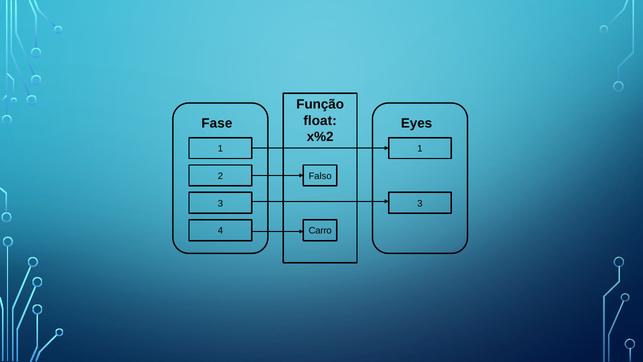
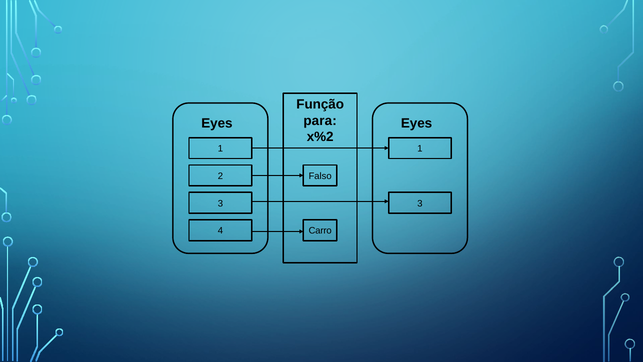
float: float -> para (320, 121)
Fase: Fase -> Eyes (217, 123)
